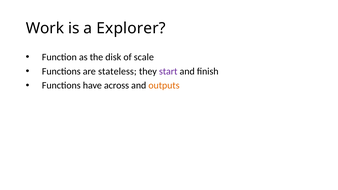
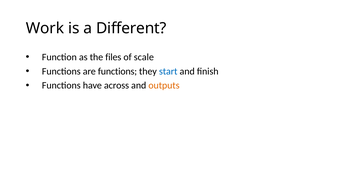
Explorer: Explorer -> Different (131, 28)
disk: disk -> files (113, 57)
are stateless: stateless -> functions (117, 71)
start colour: purple -> blue (168, 71)
